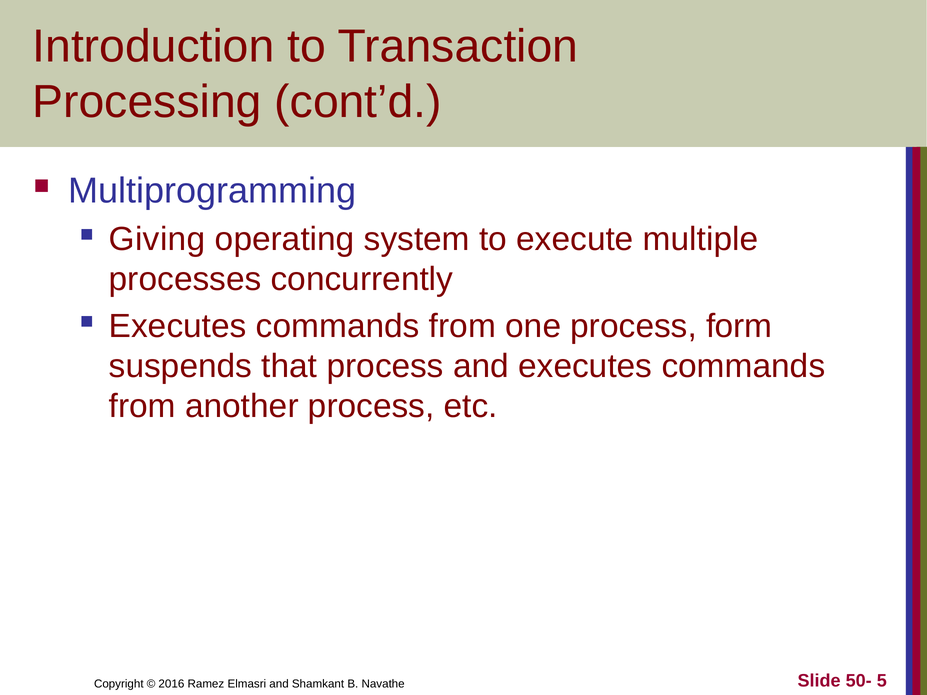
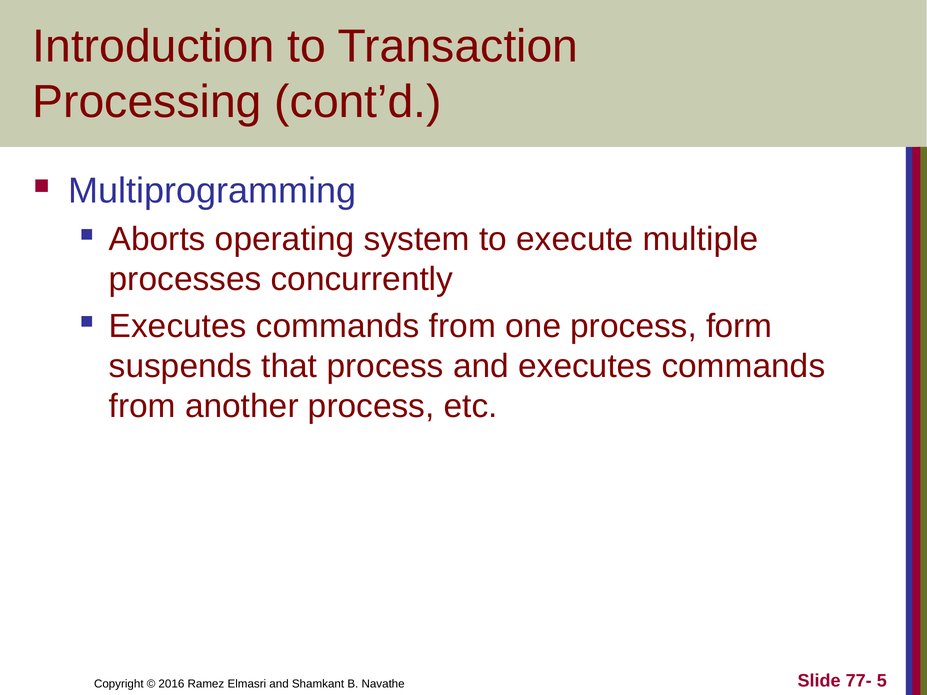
Giving: Giving -> Aborts (157, 239)
50-: 50- -> 77- (859, 681)
